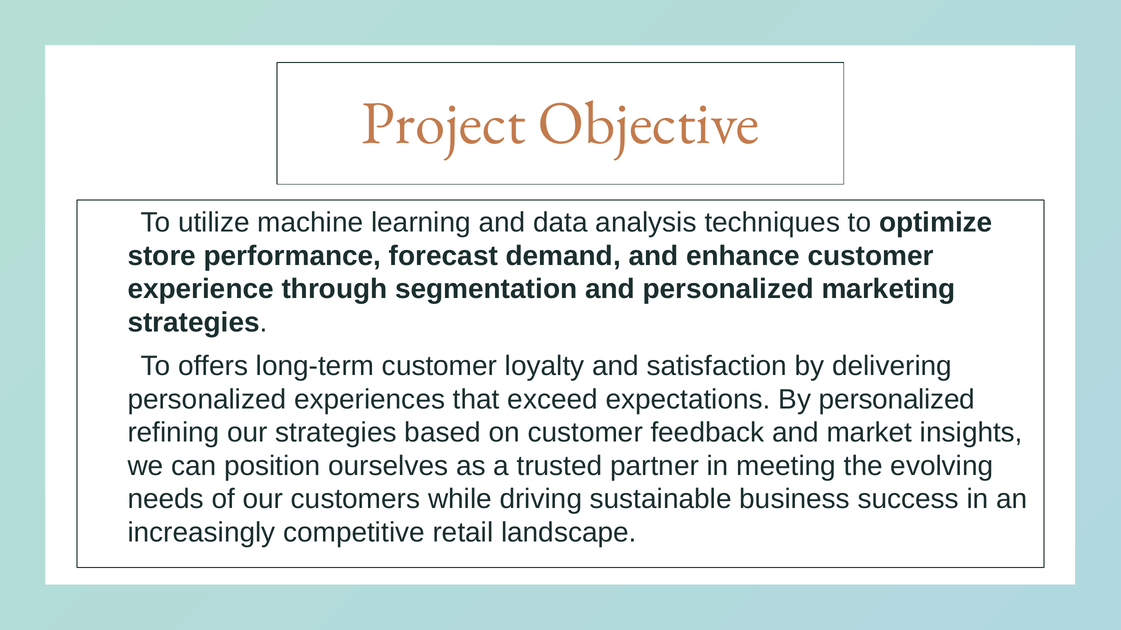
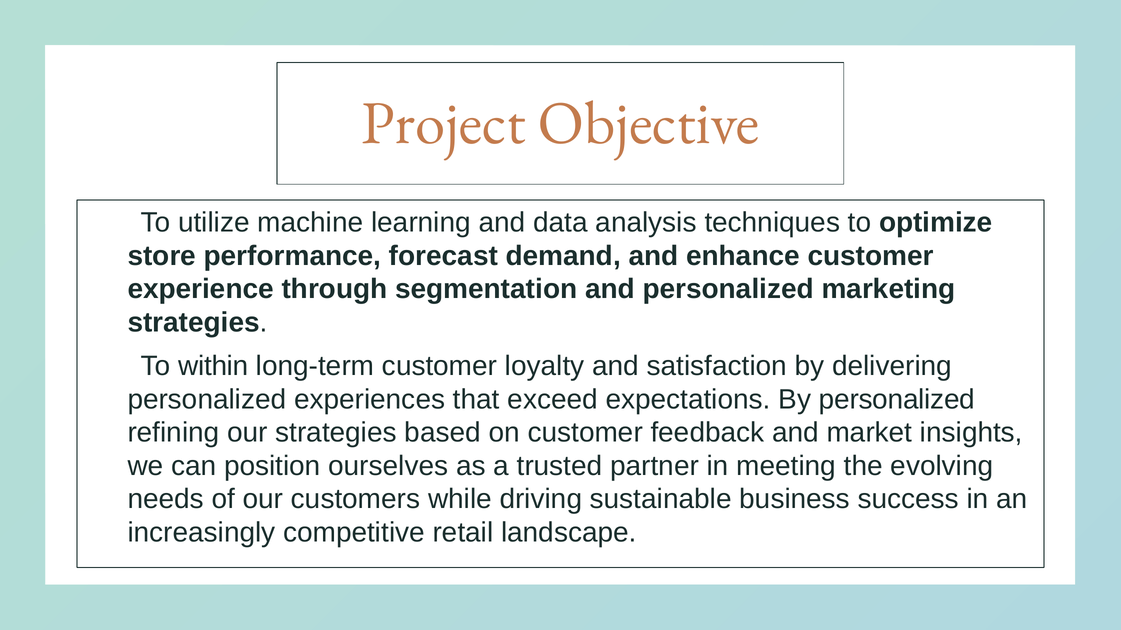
offers: offers -> within (213, 367)
